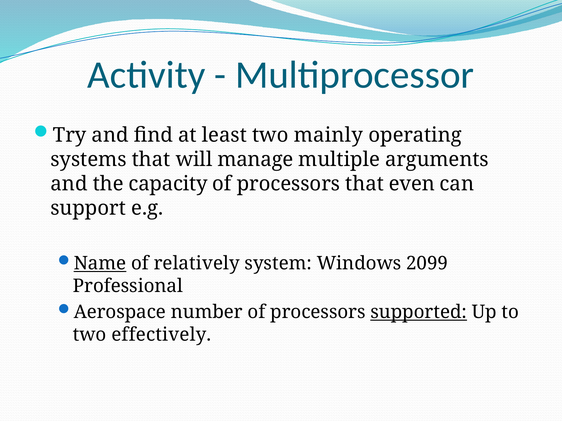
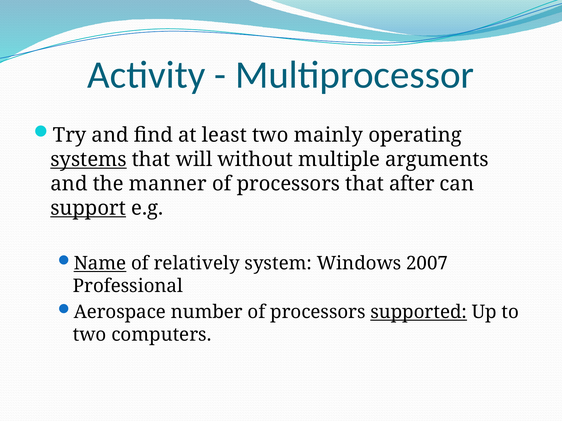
systems underline: none -> present (89, 160)
manage: manage -> without (255, 160)
capacity: capacity -> manner (168, 184)
even: even -> after (412, 184)
support underline: none -> present (88, 208)
2099: 2099 -> 2007 (427, 264)
effectively: effectively -> computers (161, 335)
